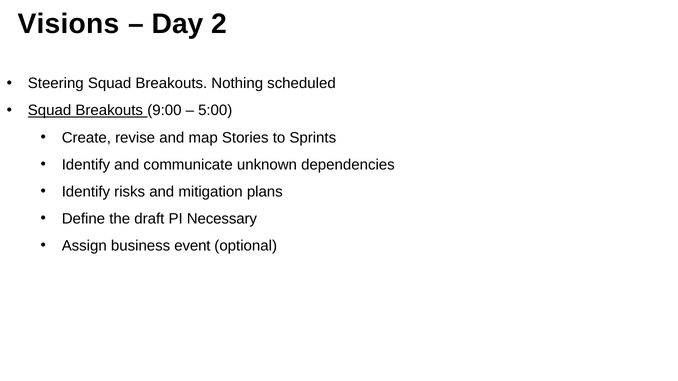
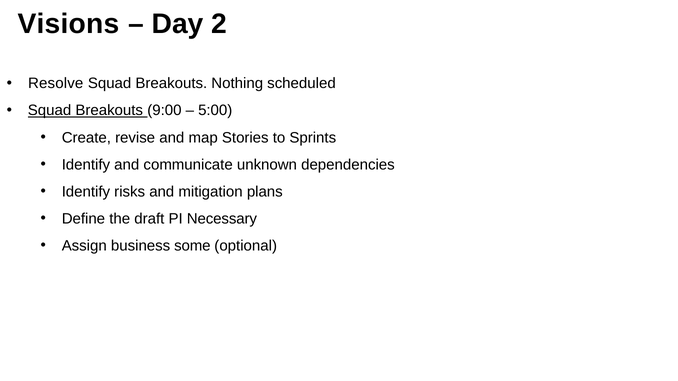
Steering: Steering -> Resolve (56, 84)
event: event -> some (192, 246)
